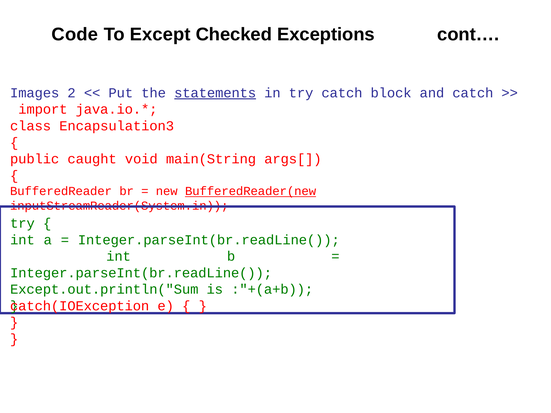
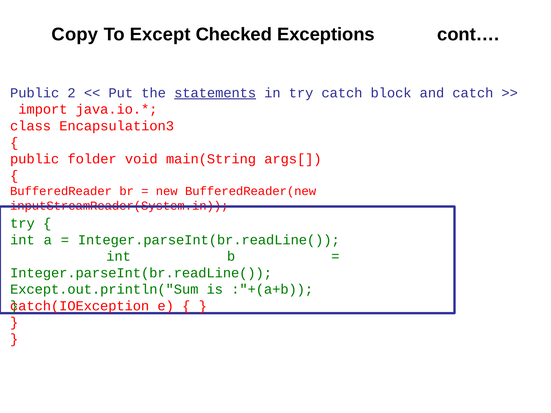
Code: Code -> Copy (75, 34)
Images: Images -> Public (35, 93)
caught: caught -> folder (92, 159)
BufferedReader(new underline: present -> none (251, 191)
